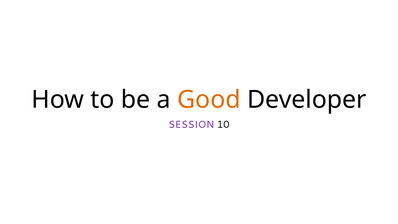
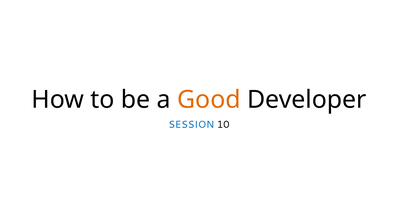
SESSION colour: purple -> blue (191, 124)
